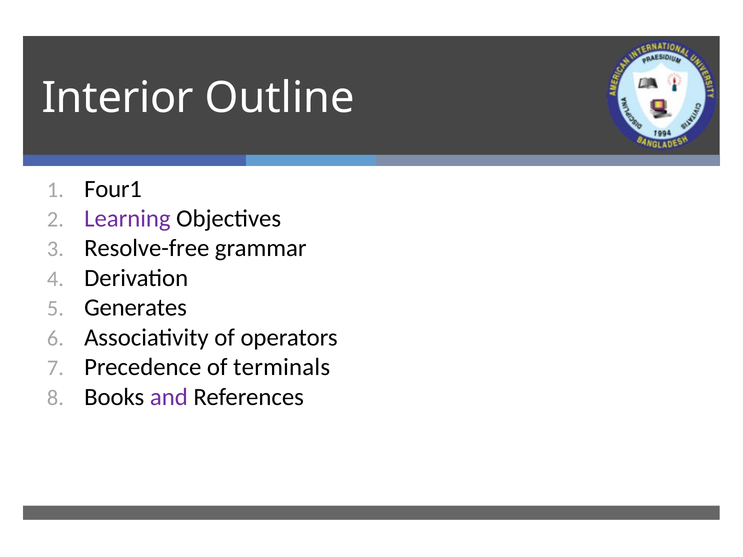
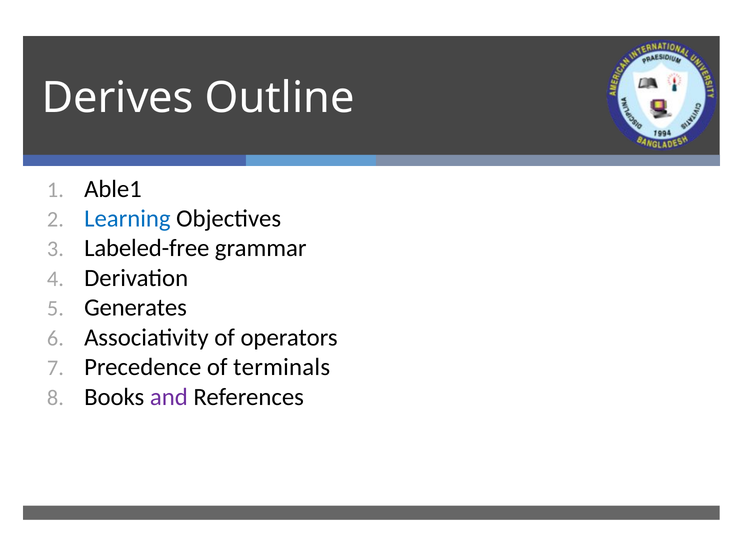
Interior: Interior -> Derives (118, 98)
Four1: Four1 -> Able1 (113, 189)
Learning colour: purple -> blue (127, 219)
Resolve-free: Resolve-free -> Labeled-free (147, 248)
